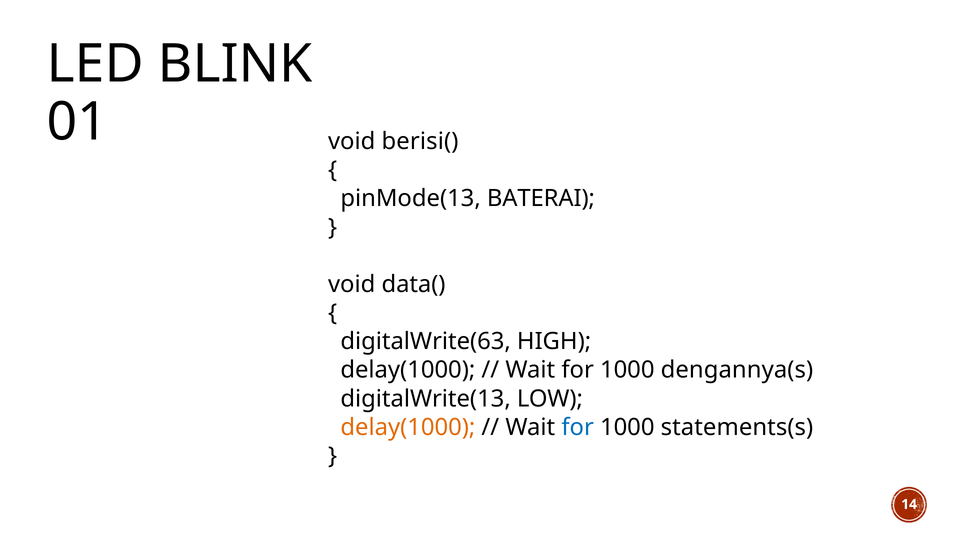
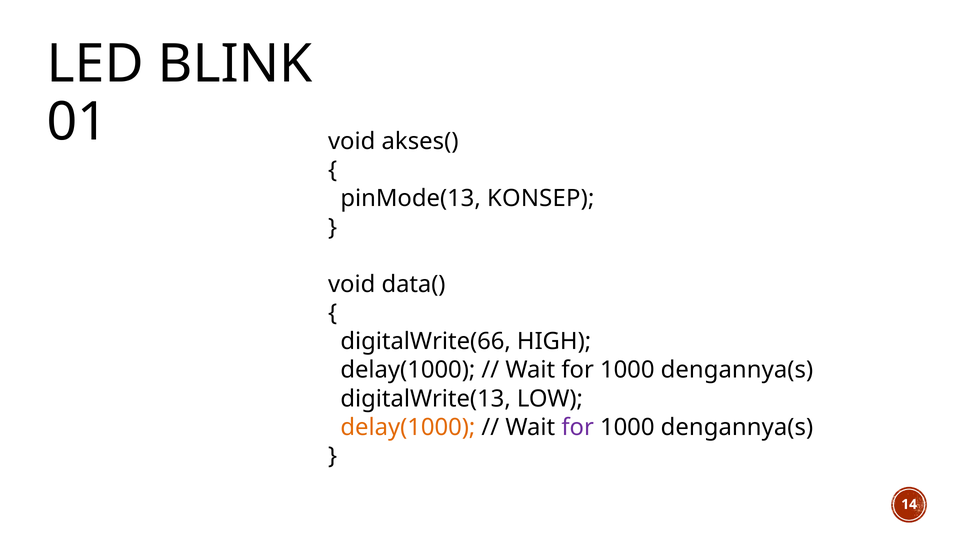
berisi(: berisi( -> akses( (420, 141)
BATERAI: BATERAI -> KONSEP (541, 199)
digitalWrite(63: digitalWrite(63 -> digitalWrite(66 (426, 342)
for colour: blue -> purple (578, 427)
statements(s: statements(s -> dengannya(s (737, 427)
